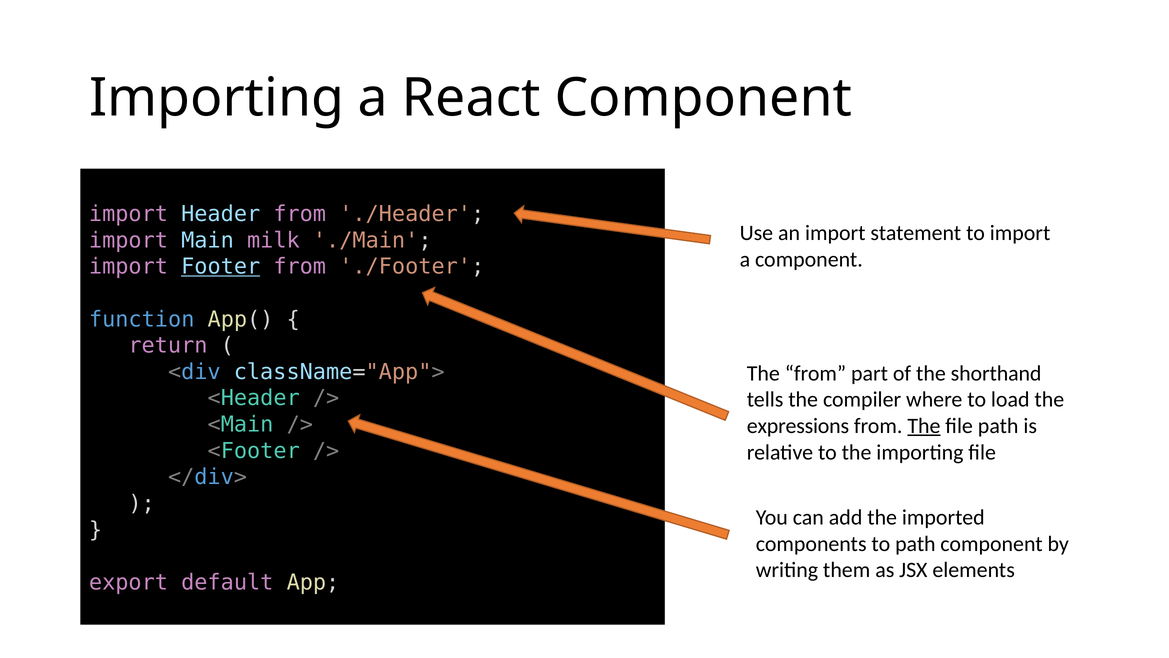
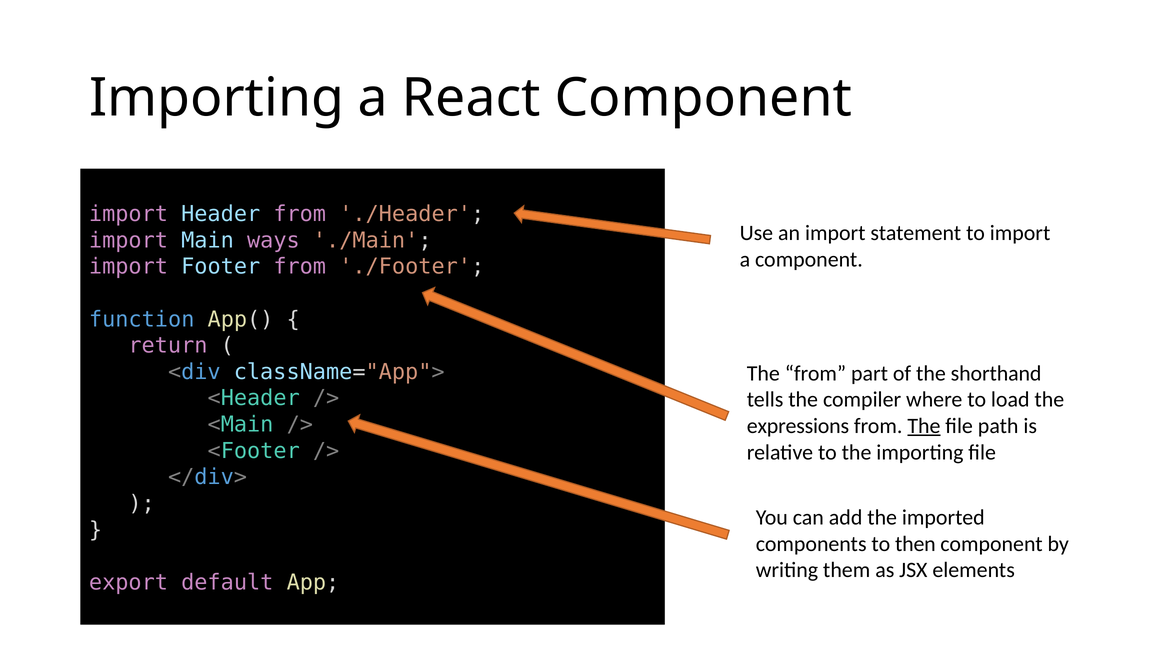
milk: milk -> ways (273, 240)
Footer underline: present -> none (221, 266)
to path: path -> then (915, 543)
